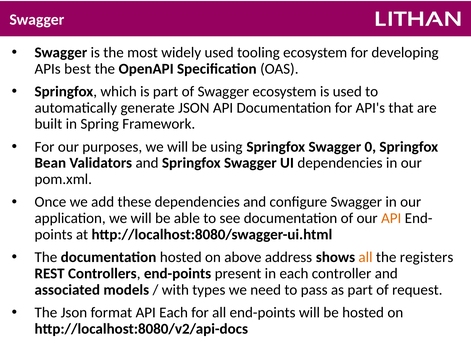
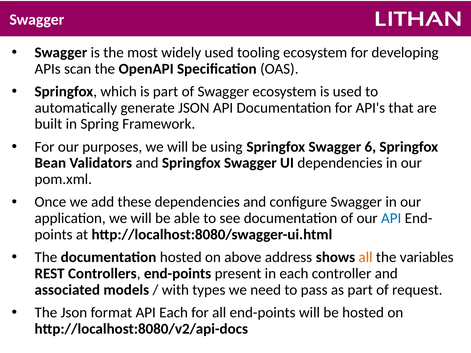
best: best -> scan (78, 69)
0: 0 -> 6 (370, 147)
API colour: orange -> blue (391, 218)
registers: registers -> variables (427, 257)
